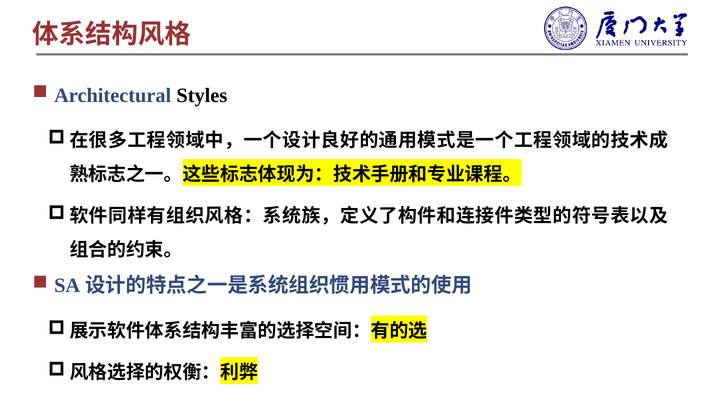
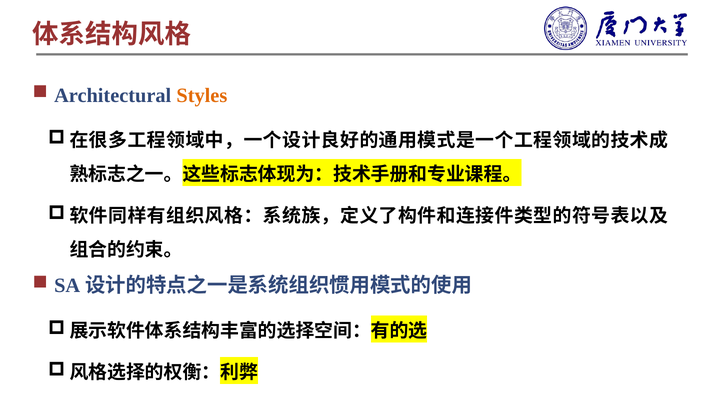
Styles colour: black -> orange (202, 95)
